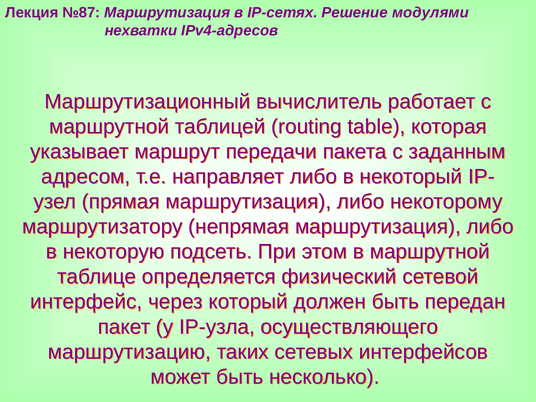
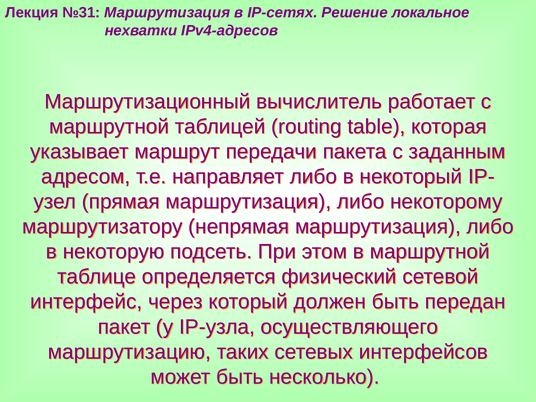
№87: №87 -> №31 (81, 13)
модулями: модулями -> локальное (431, 13)
